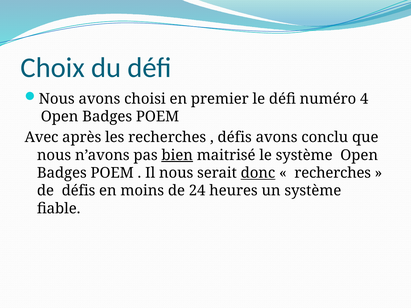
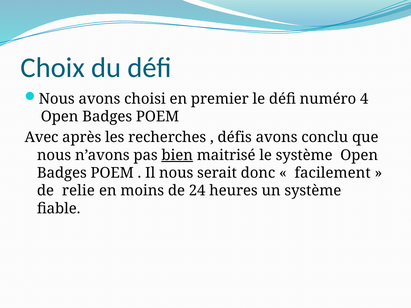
donc underline: present -> none (258, 173)
recherches: recherches -> facilement (333, 173)
de défis: défis -> relie (78, 191)
